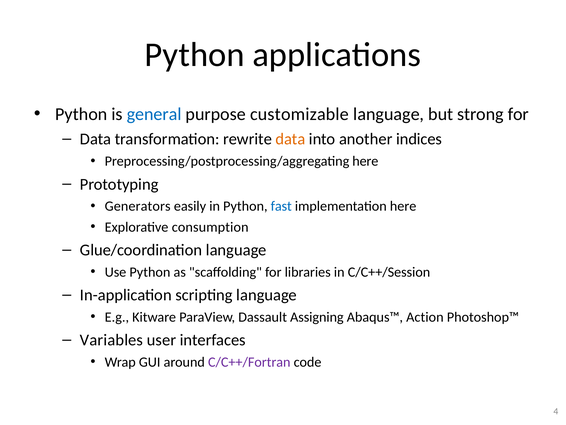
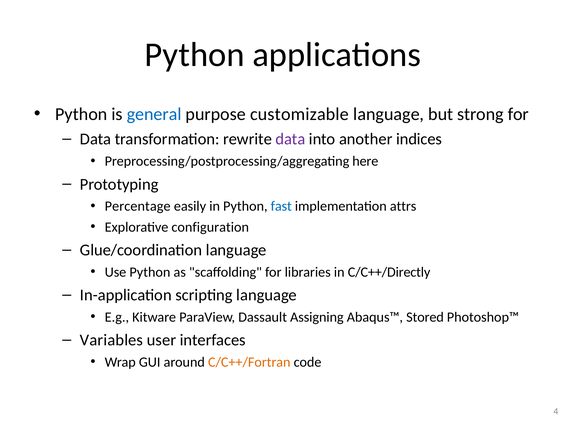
data colour: orange -> purple (290, 139)
Generators: Generators -> Percentage (138, 206)
implementation here: here -> attrs (403, 206)
consumption: consumption -> configuration (210, 227)
C/C++/Session: C/C++/Session -> C/C++/Directly (389, 272)
Action: Action -> Stored (425, 317)
C/C++/Fortran colour: purple -> orange (249, 362)
